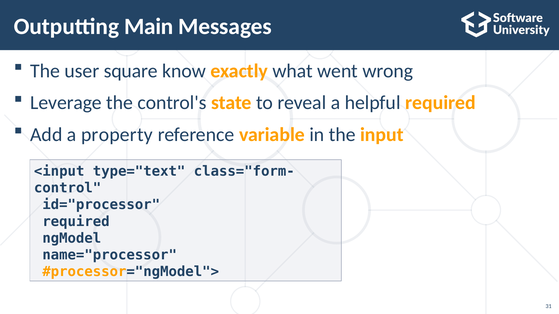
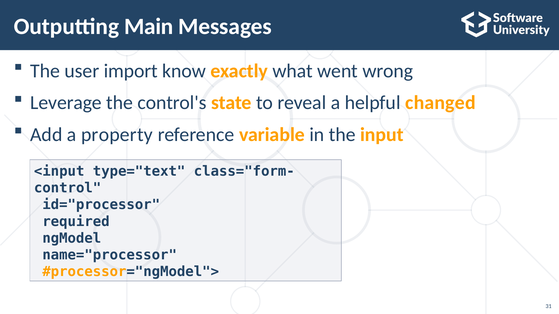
square: square -> import (131, 71)
helpful required: required -> changed (440, 103)
